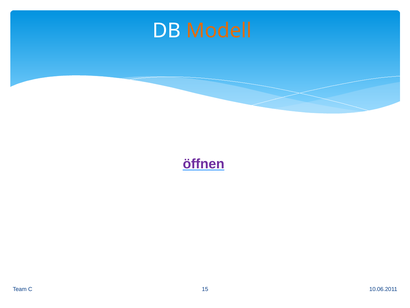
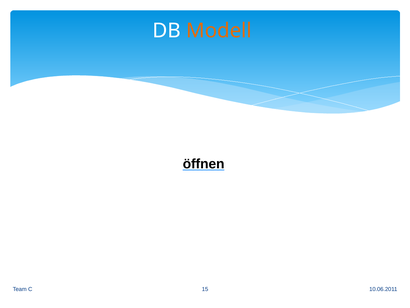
öffnen colour: purple -> black (204, 164)
